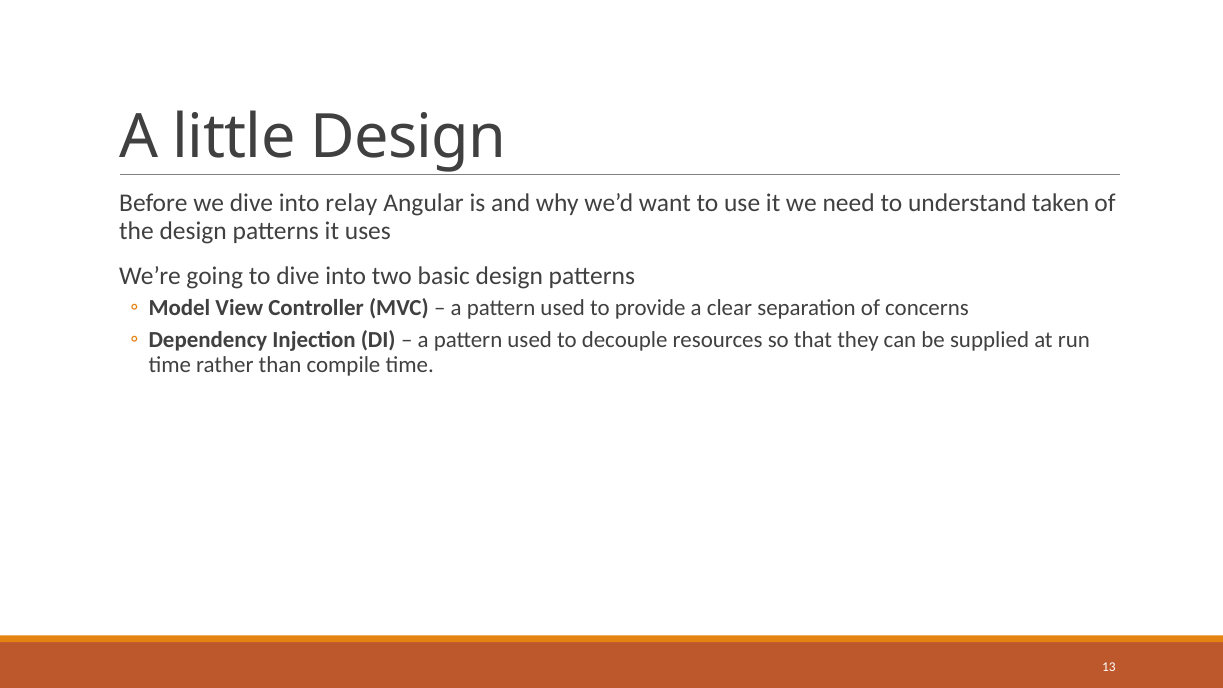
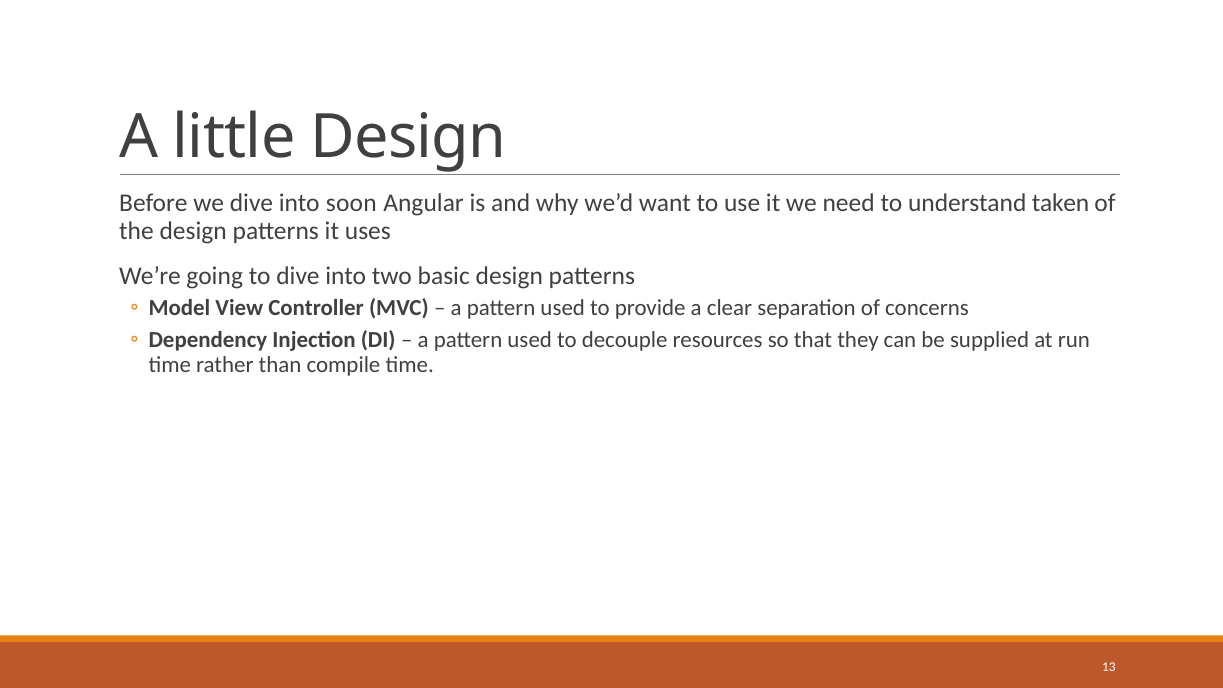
relay: relay -> soon (351, 203)
